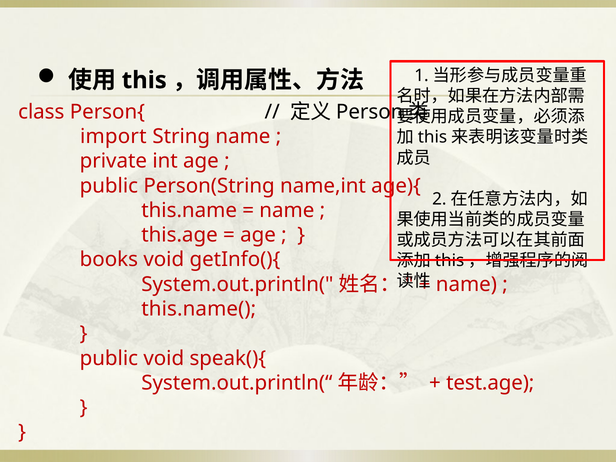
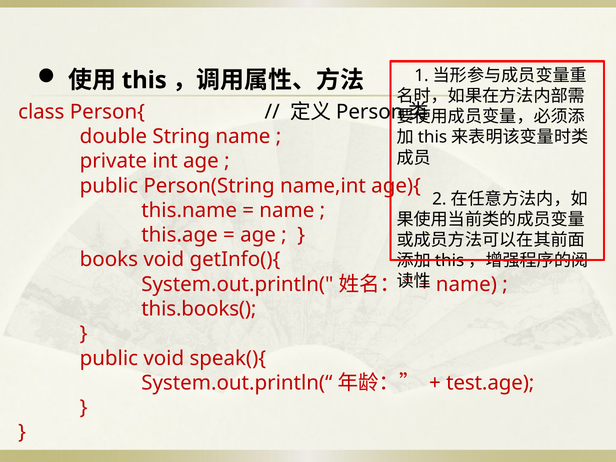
import: import -> double (113, 137)
this.name(: this.name( -> this.books( (199, 309)
